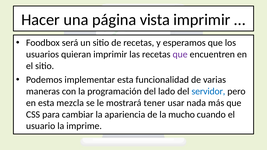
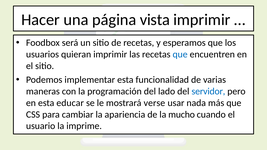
que colour: purple -> blue (180, 54)
mezcla: mezcla -> educar (70, 103)
tener: tener -> verse (154, 103)
